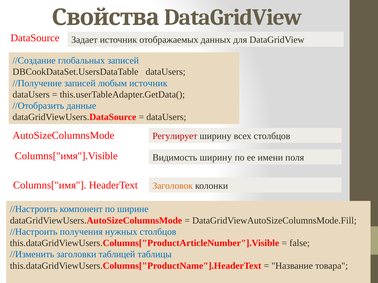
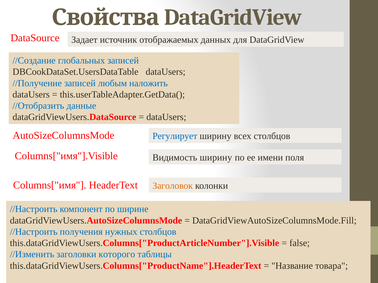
любым источник: источник -> наложить (148, 83)
Регулирует colour: red -> blue (175, 136)
таблицей: таблицей -> которого (117, 255)
